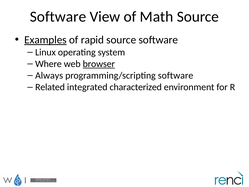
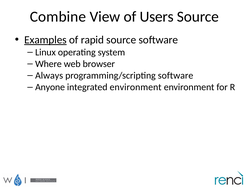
Software: Software -> Combine (58, 17)
Math: Math -> Users (157, 17)
browser underline: present -> none (99, 64)
Related: Related -> Anyone (50, 87)
integrated characterized: characterized -> environment (136, 87)
